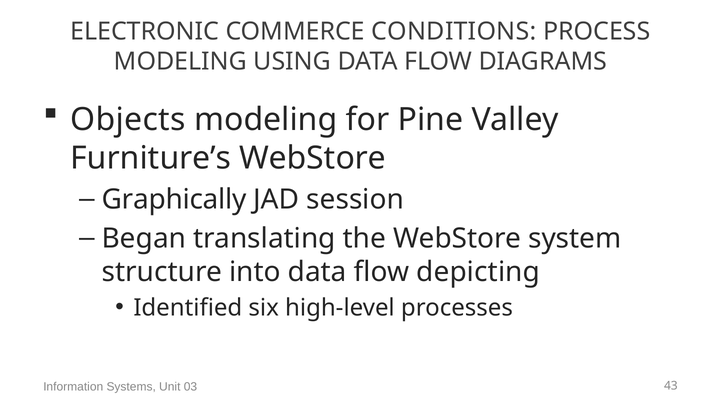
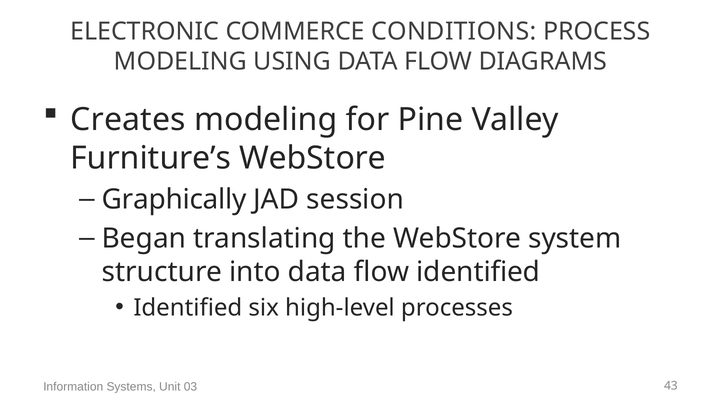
Objects: Objects -> Creates (128, 120)
flow depicting: depicting -> identified (478, 273)
